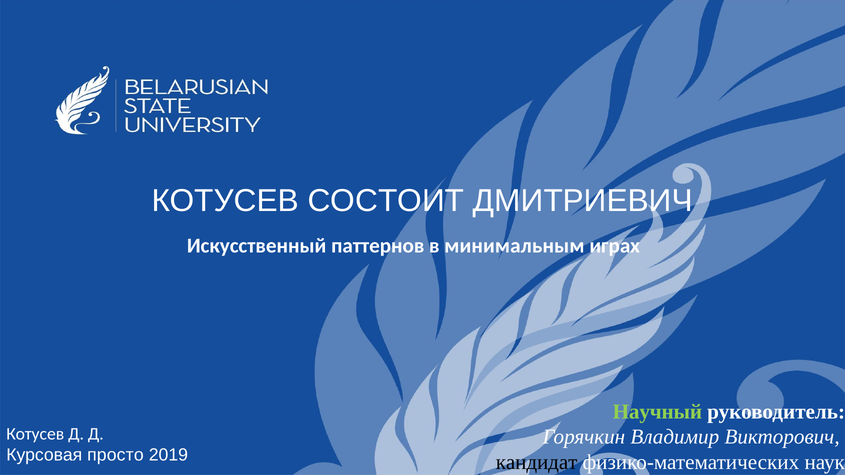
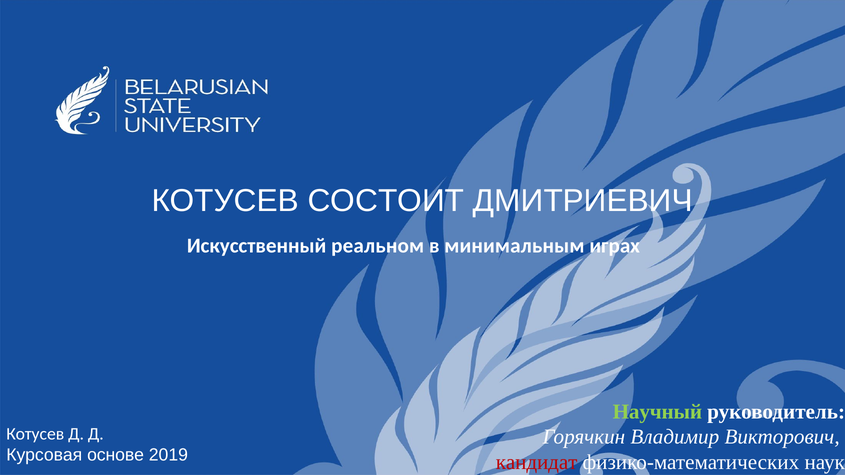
паттернов: паттернов -> реальном (378, 246)
просто: просто -> основе (116, 455)
кандидат colour: black -> red (537, 463)
